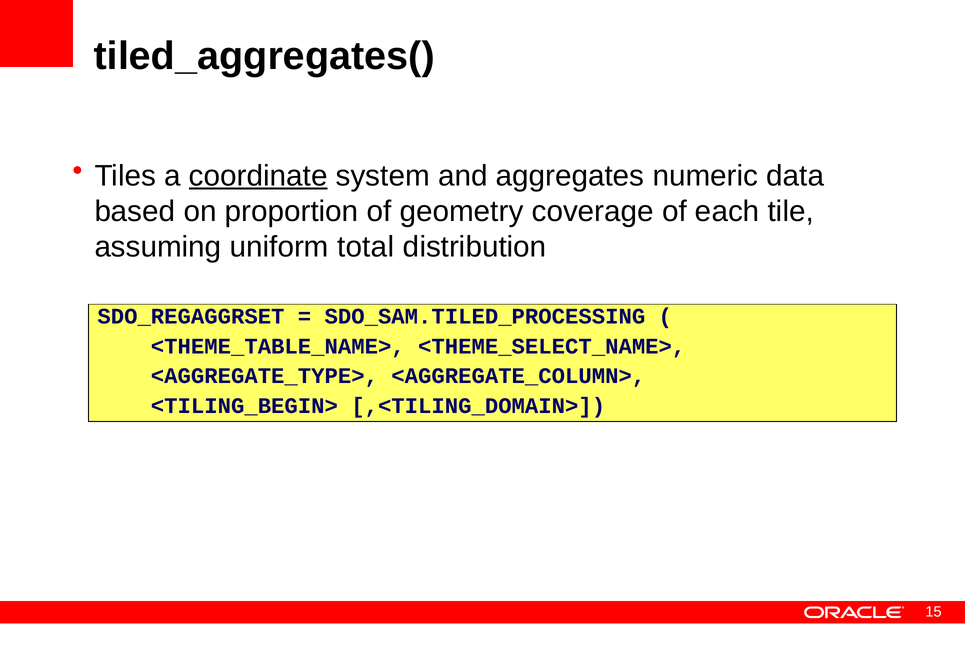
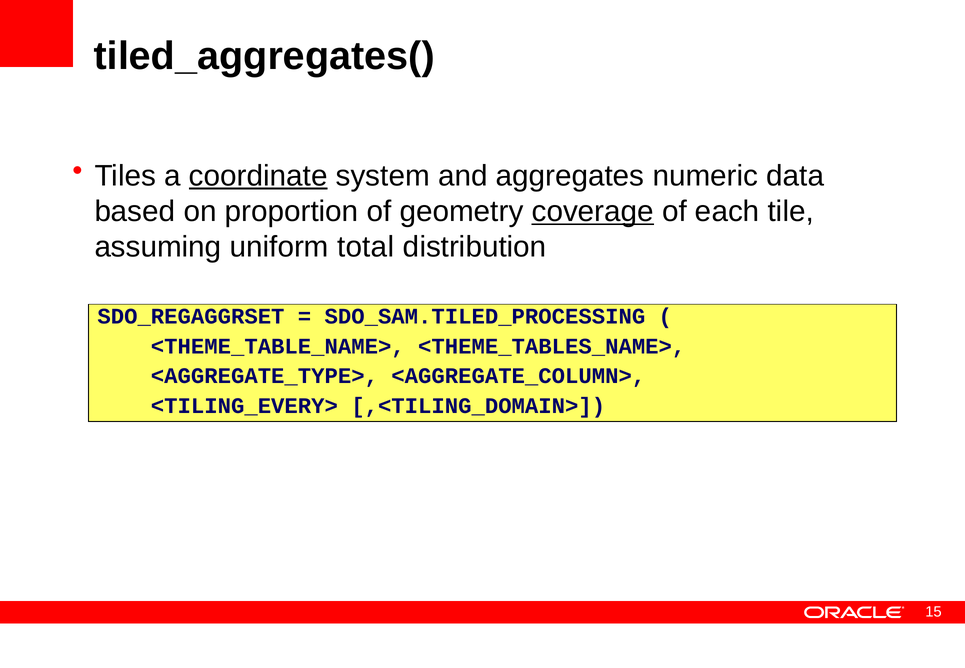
coverage underline: none -> present (593, 211)
<THEME_SELECT_NAME>: <THEME_SELECT_NAME> -> <THEME_TABLES_NAME> (552, 346)
<TILING_BEGIN>: <TILING_BEGIN> -> <TILING_EVERY> (244, 406)
